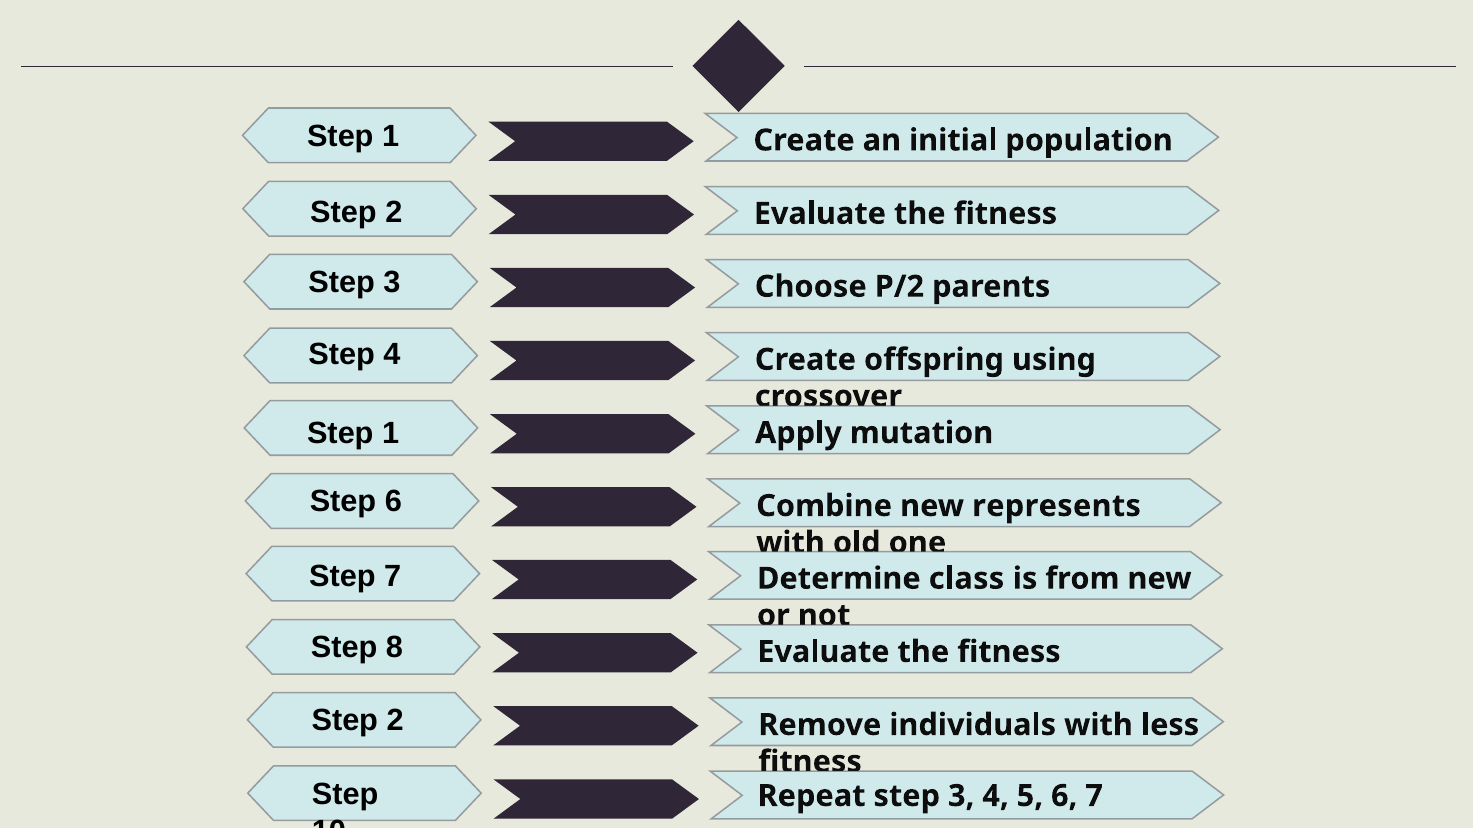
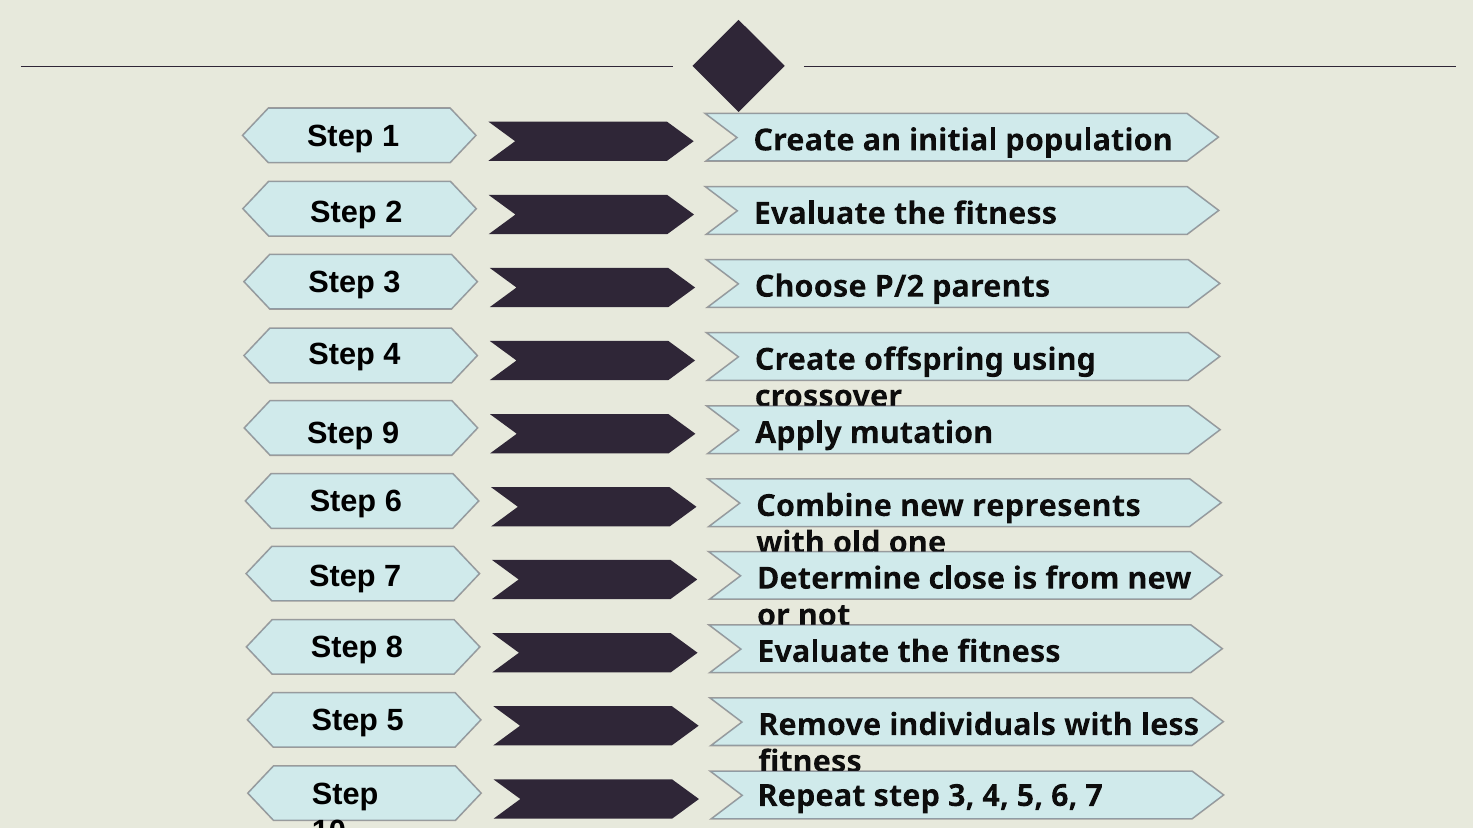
1: 1 -> 9 (391, 433)
class: class -> close (967, 579)
2: 2 -> 5 (395, 721)
